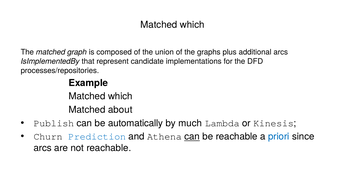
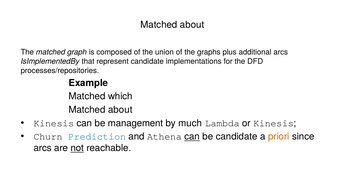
which: which -> about (192, 25)
Publish: Publish -> Kinesis (54, 123)
automatically: automatically -> management (136, 123)
be reachable: reachable -> candidate (237, 137)
priori colour: blue -> orange (279, 137)
not underline: none -> present (77, 148)
